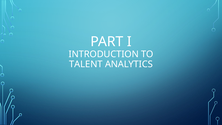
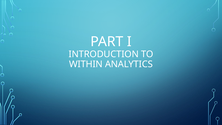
TALENT: TALENT -> WITHIN (86, 64)
